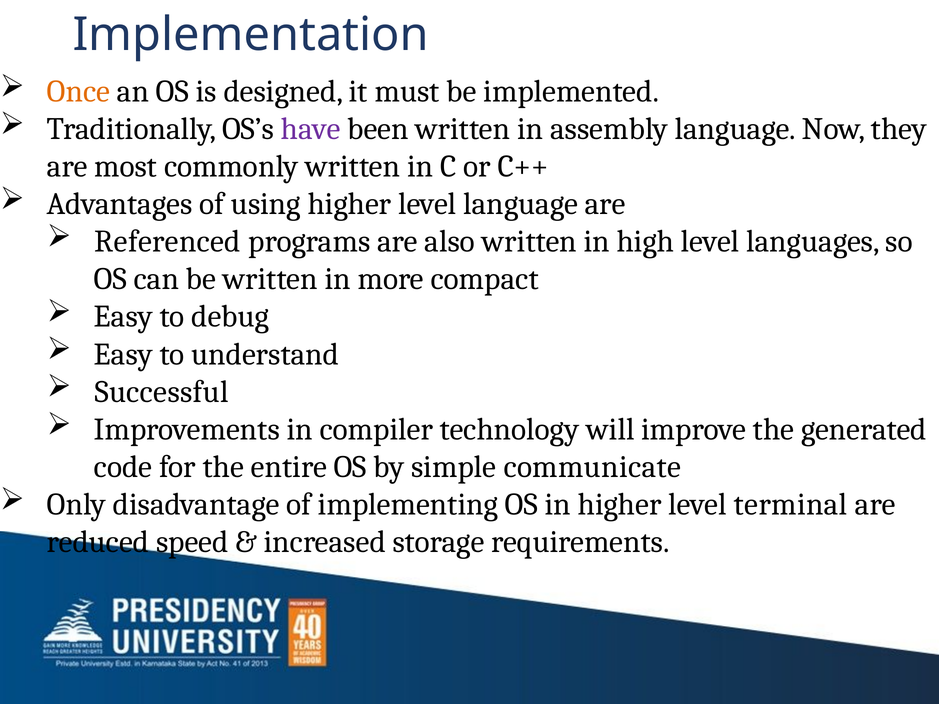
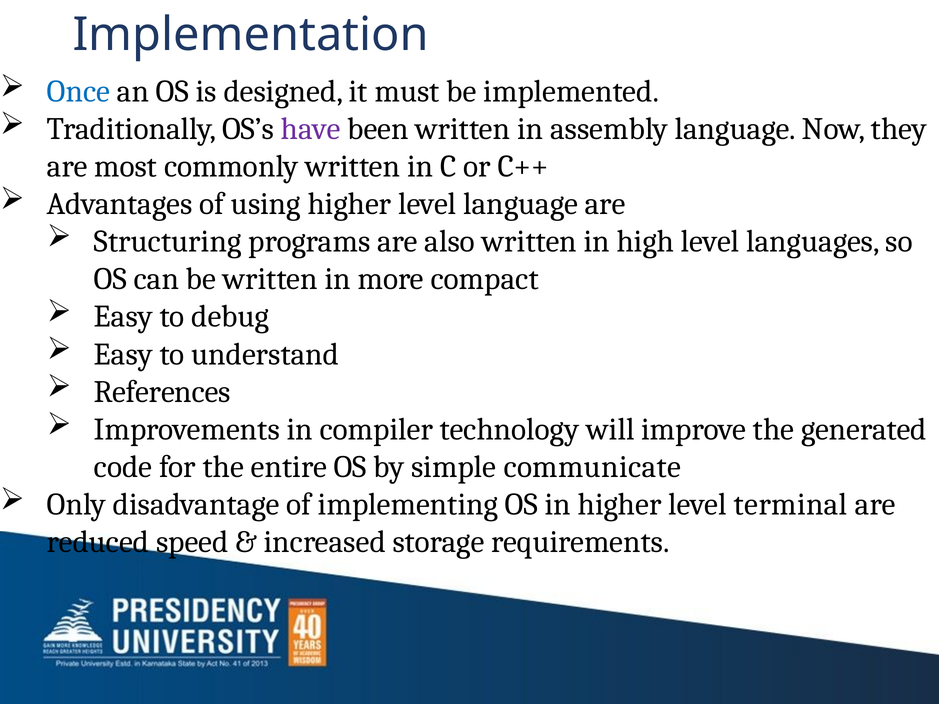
Once colour: orange -> blue (79, 91)
Referenced: Referenced -> Structuring (168, 242)
Successful: Successful -> References (162, 392)
